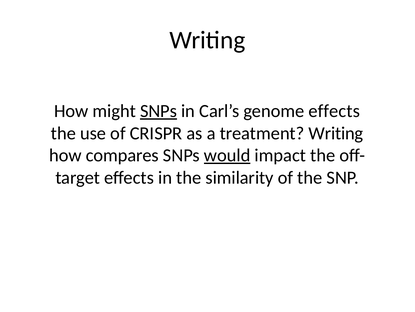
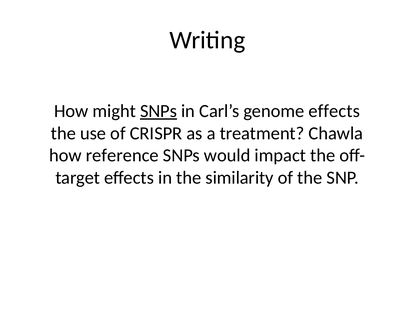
treatment Writing: Writing -> Chawla (336, 133)
compares: compares -> reference (122, 155)
would underline: present -> none (227, 155)
